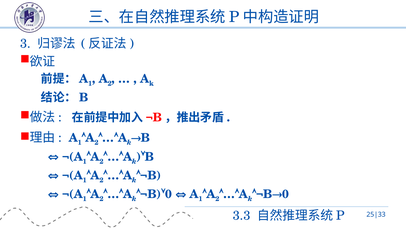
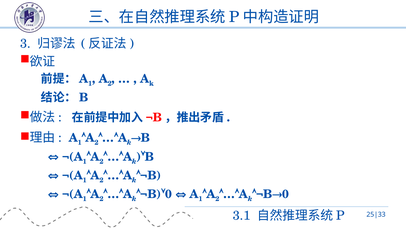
3.3: 3.3 -> 3.1 (242, 215)
